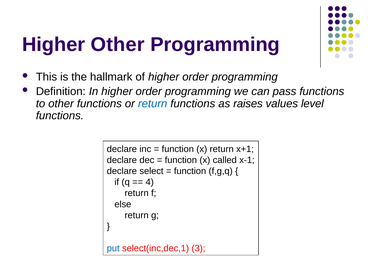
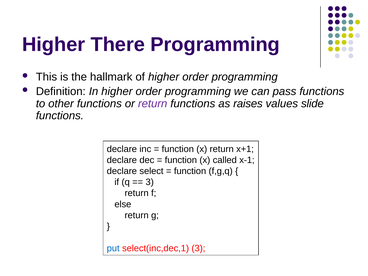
Higher Other: Other -> There (118, 45)
return colour: blue -> purple (153, 104)
level: level -> slide (312, 104)
4: 4 -> 3 (150, 182)
